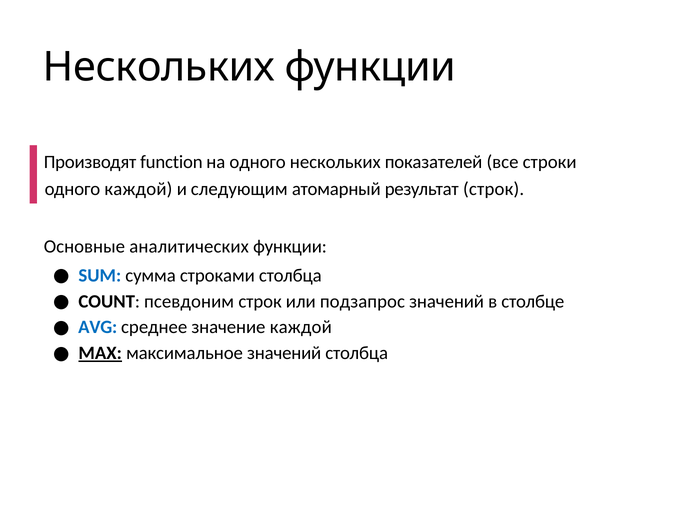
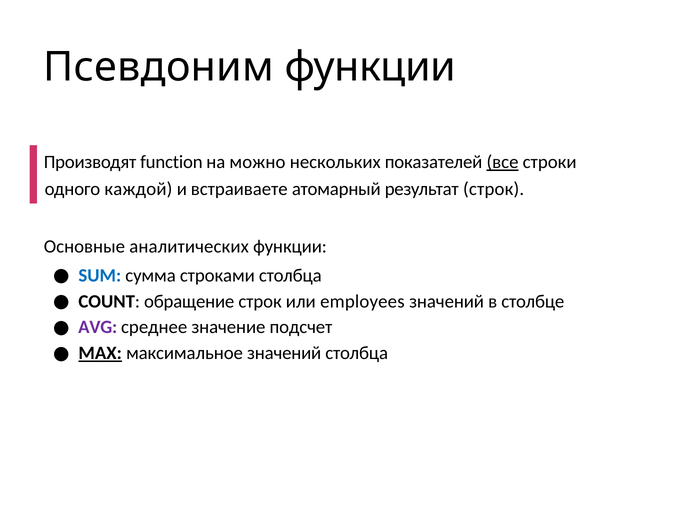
Нескольких: Нескольких -> Псевдоним (159, 67)
на одного: одного -> можно (257, 162)
все underline: none -> present (503, 162)
следующим: следующим -> встраиваете (239, 189)
псевдоним: псевдоним -> обращение (189, 301)
подзапрос: подзапрос -> employees (362, 301)
AVG colour: blue -> purple (98, 327)
значение каждой: каждой -> подсчет (301, 327)
